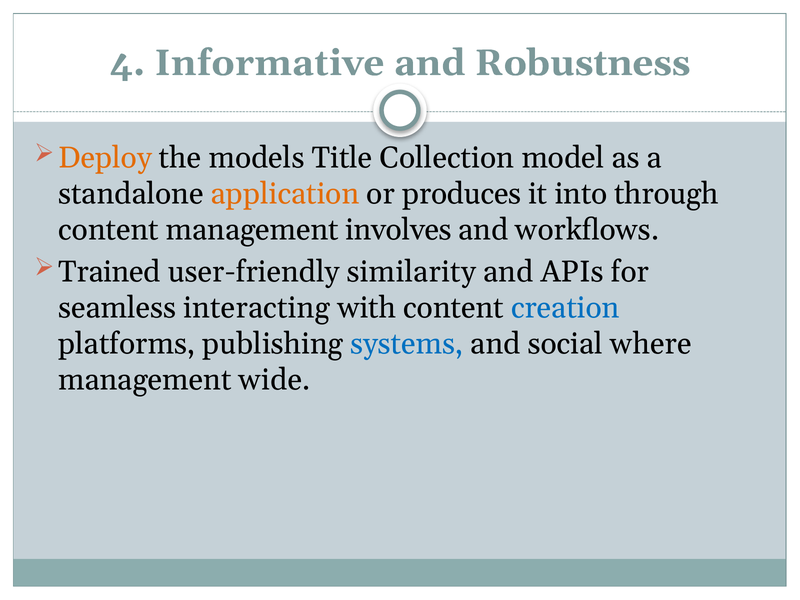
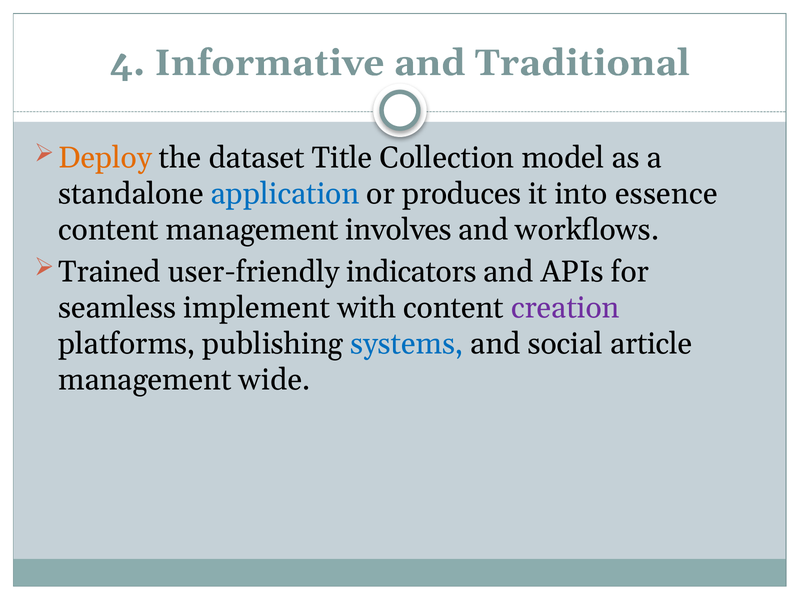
Robustness: Robustness -> Traditional (582, 63)
models: models -> dataset (257, 158)
application colour: orange -> blue (285, 194)
through: through -> essence (666, 194)
similarity: similarity -> indicators (411, 272)
interacting: interacting -> implement (257, 308)
creation colour: blue -> purple (565, 308)
where: where -> article (651, 344)
